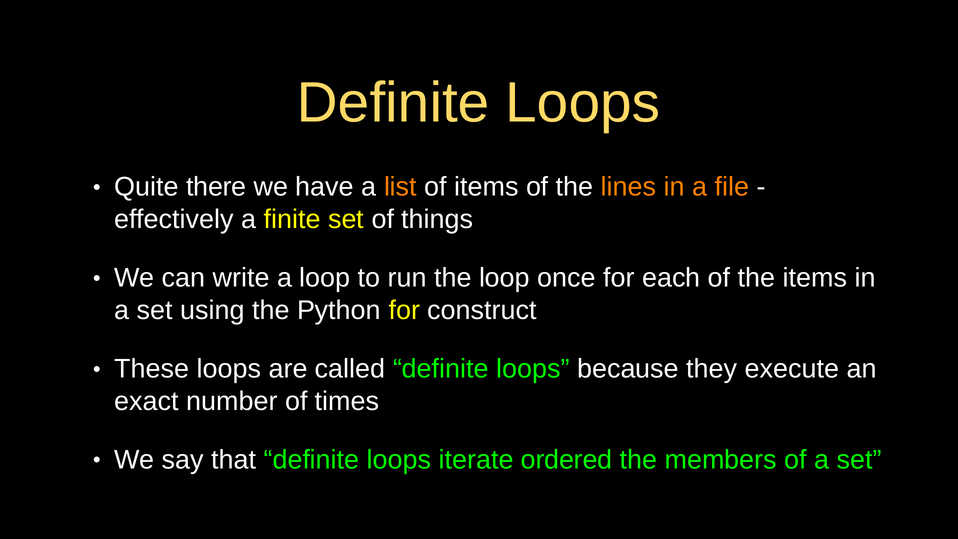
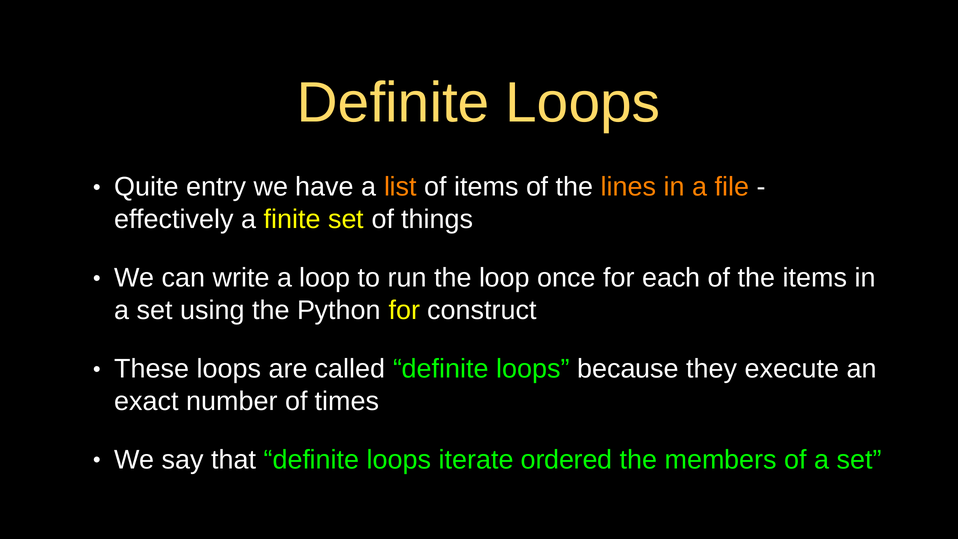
there: there -> entry (216, 187)
